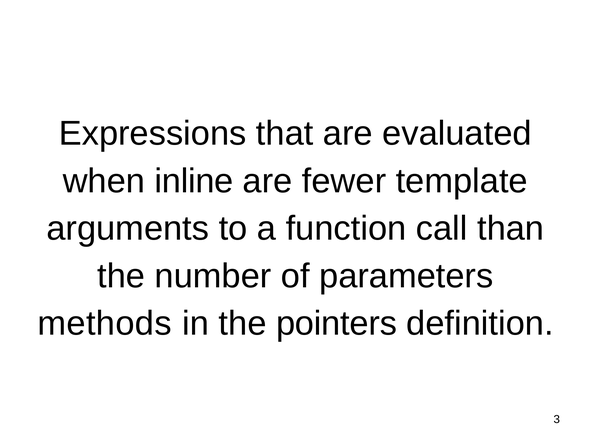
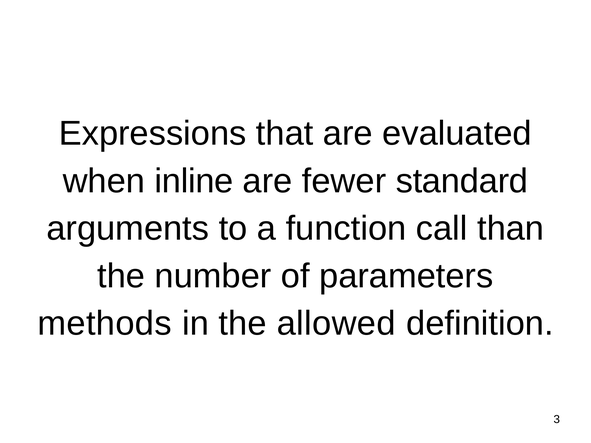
template: template -> standard (462, 181)
pointers: pointers -> allowed (336, 324)
